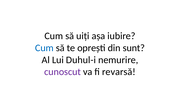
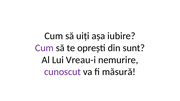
Cum colour: blue -> purple (44, 48)
Duhul-i: Duhul-i -> Vreau-i (81, 60)
revarsă: revarsă -> măsură (119, 72)
